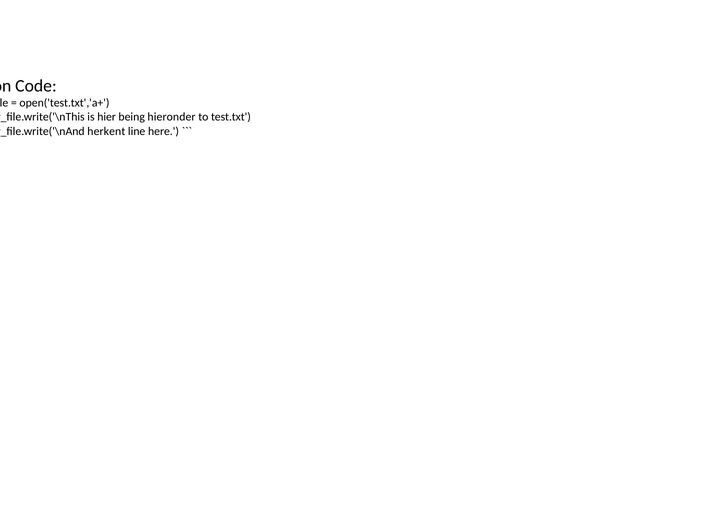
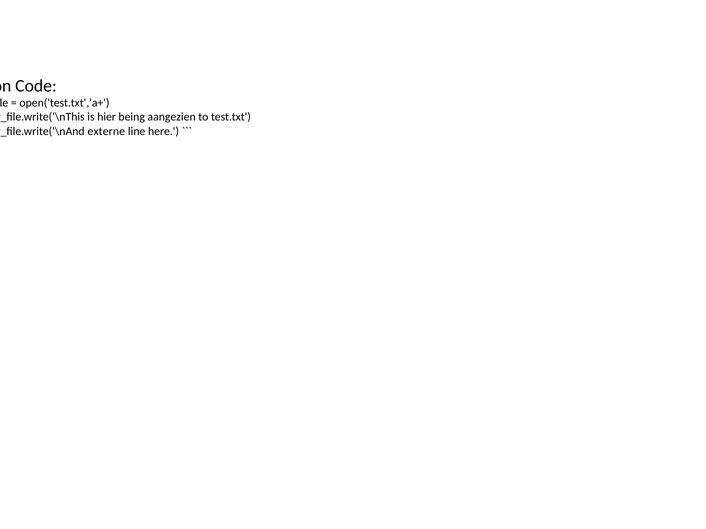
hieronder: hieronder -> aangezien (172, 117)
herkent: herkent -> externe (106, 131)
